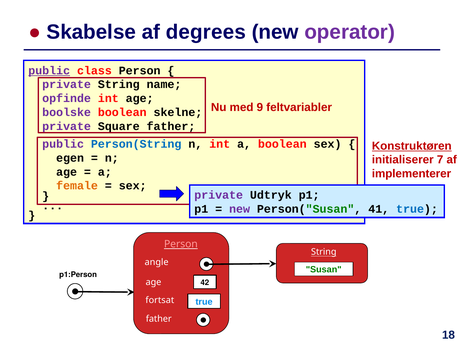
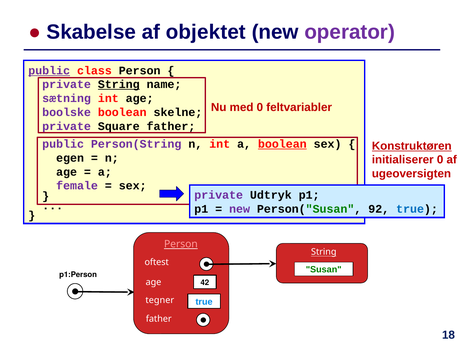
degrees: degrees -> objektet (206, 32)
String underline: none -> present (119, 84)
opfinde: opfinde -> sætning (67, 98)
med 9: 9 -> 0 (260, 107)
Person(String colour: blue -> purple (136, 144)
boolean underline: none -> present (282, 144)
initialiserer 7: 7 -> 0 (440, 160)
implementerer: implementerer -> ugeoversigten (411, 174)
female colour: orange -> purple (77, 186)
41: 41 -> 92 (379, 209)
angle: angle -> oftest (157, 262)
fortsat: fortsat -> tegner (160, 300)
